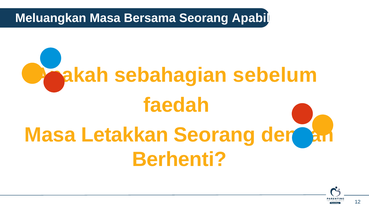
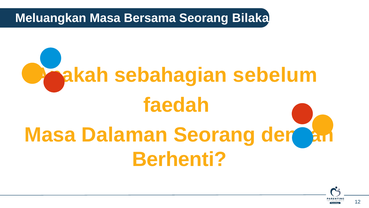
Apabila: Apabila -> Bilakah (254, 18)
Letakkan: Letakkan -> Dalaman (125, 134)
